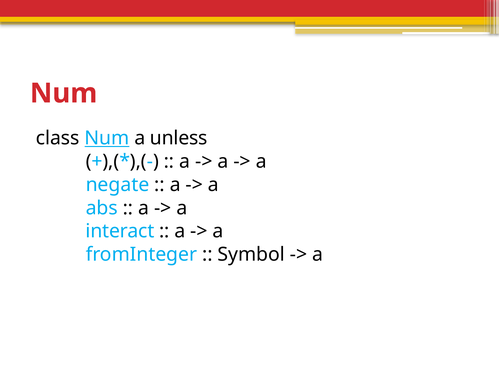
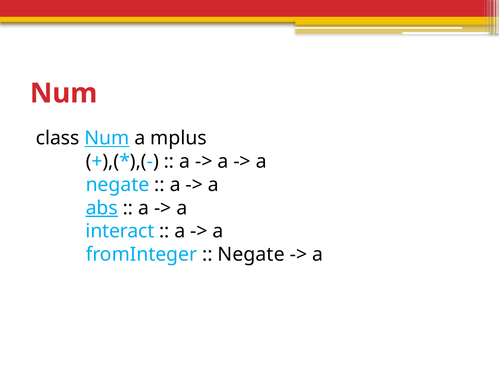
unless: unless -> mplus (179, 138)
abs underline: none -> present (102, 208)
Symbol: Symbol -> Negate (251, 255)
